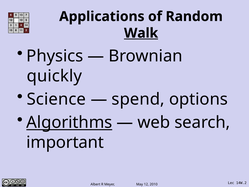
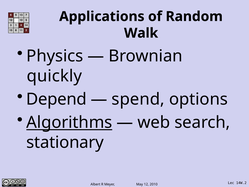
Walk underline: present -> none (141, 33)
Science: Science -> Depend (56, 99)
important: important -> stationary (65, 142)
